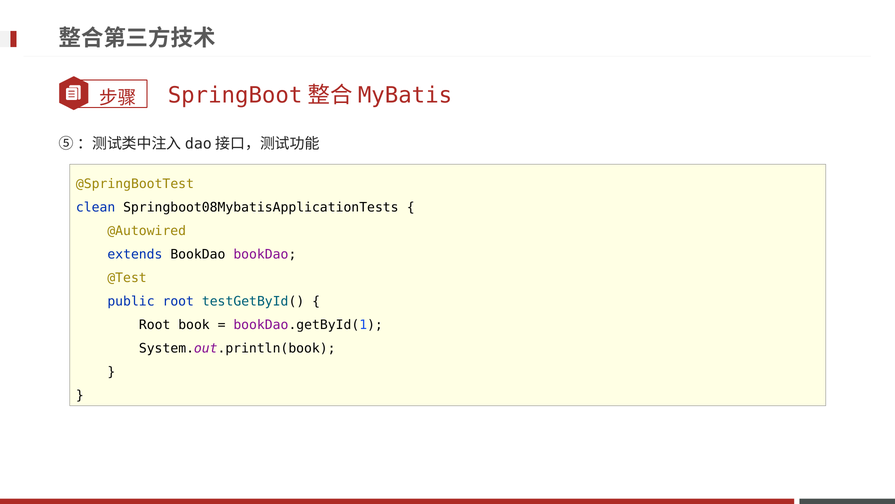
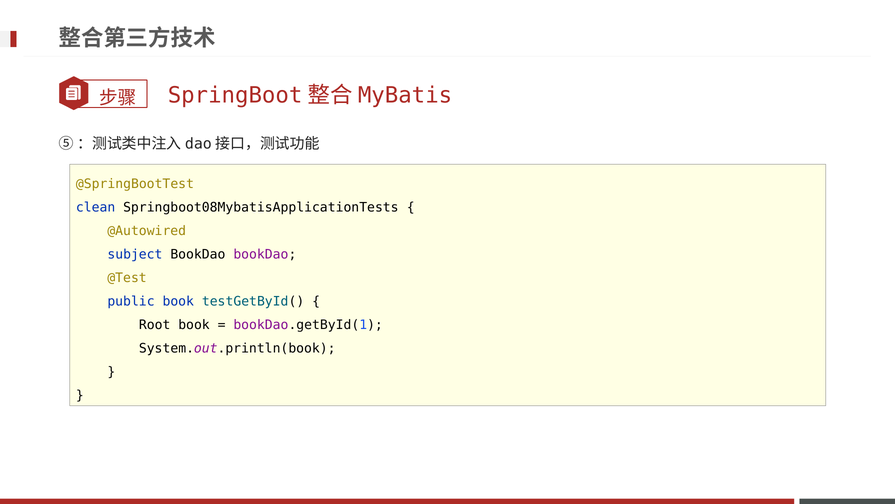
extends: extends -> subject (135, 254)
public root: root -> book (178, 301)
